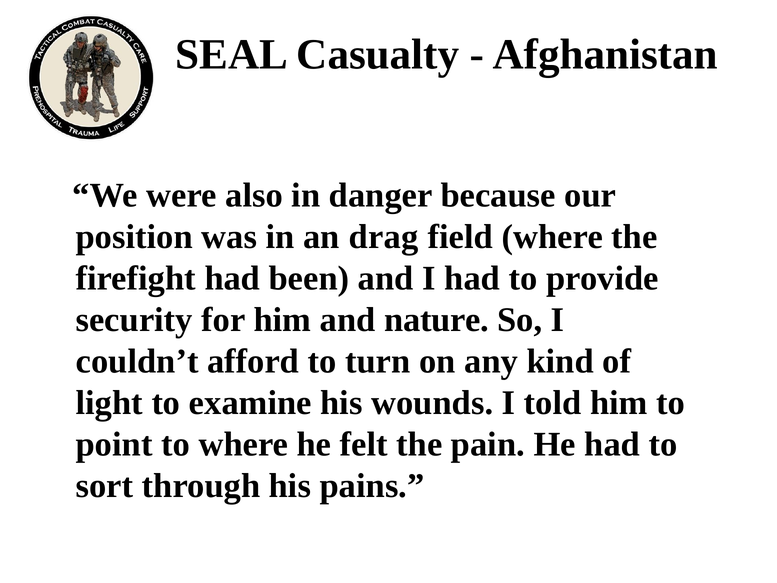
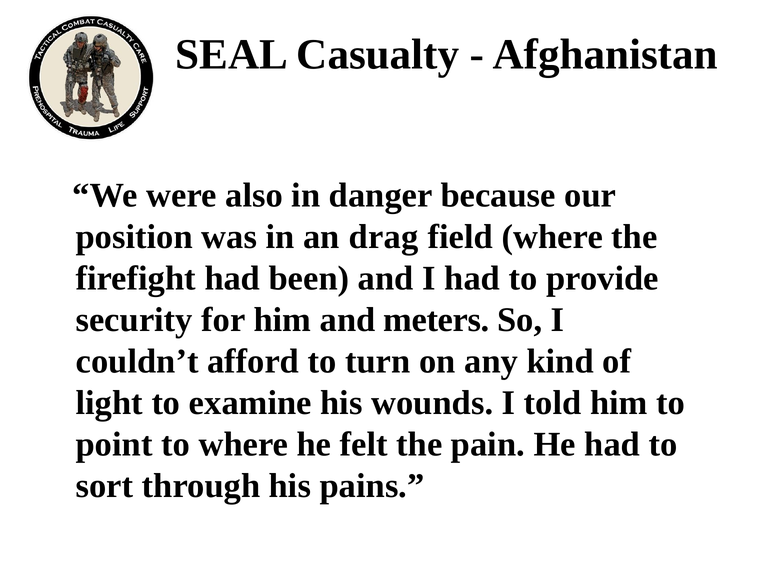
nature: nature -> meters (437, 320)
